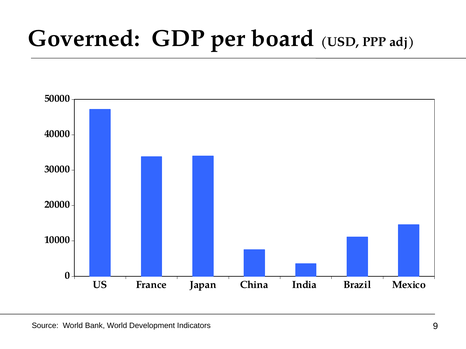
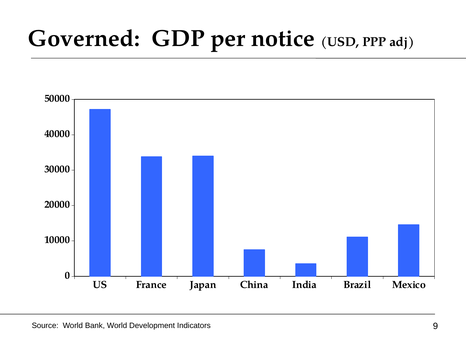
board: board -> notice (283, 39)
